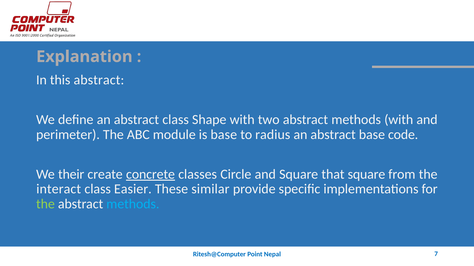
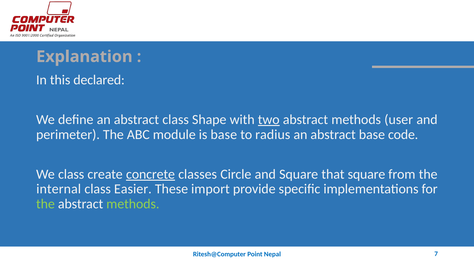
this abstract: abstract -> declared (99, 80)
two underline: none -> present (269, 120)
methods with: with -> user (399, 120)
We their: their -> class (71, 175)
interact: interact -> internal (59, 190)
similar: similar -> import (210, 190)
methods colour: light blue -> light green (133, 204)
